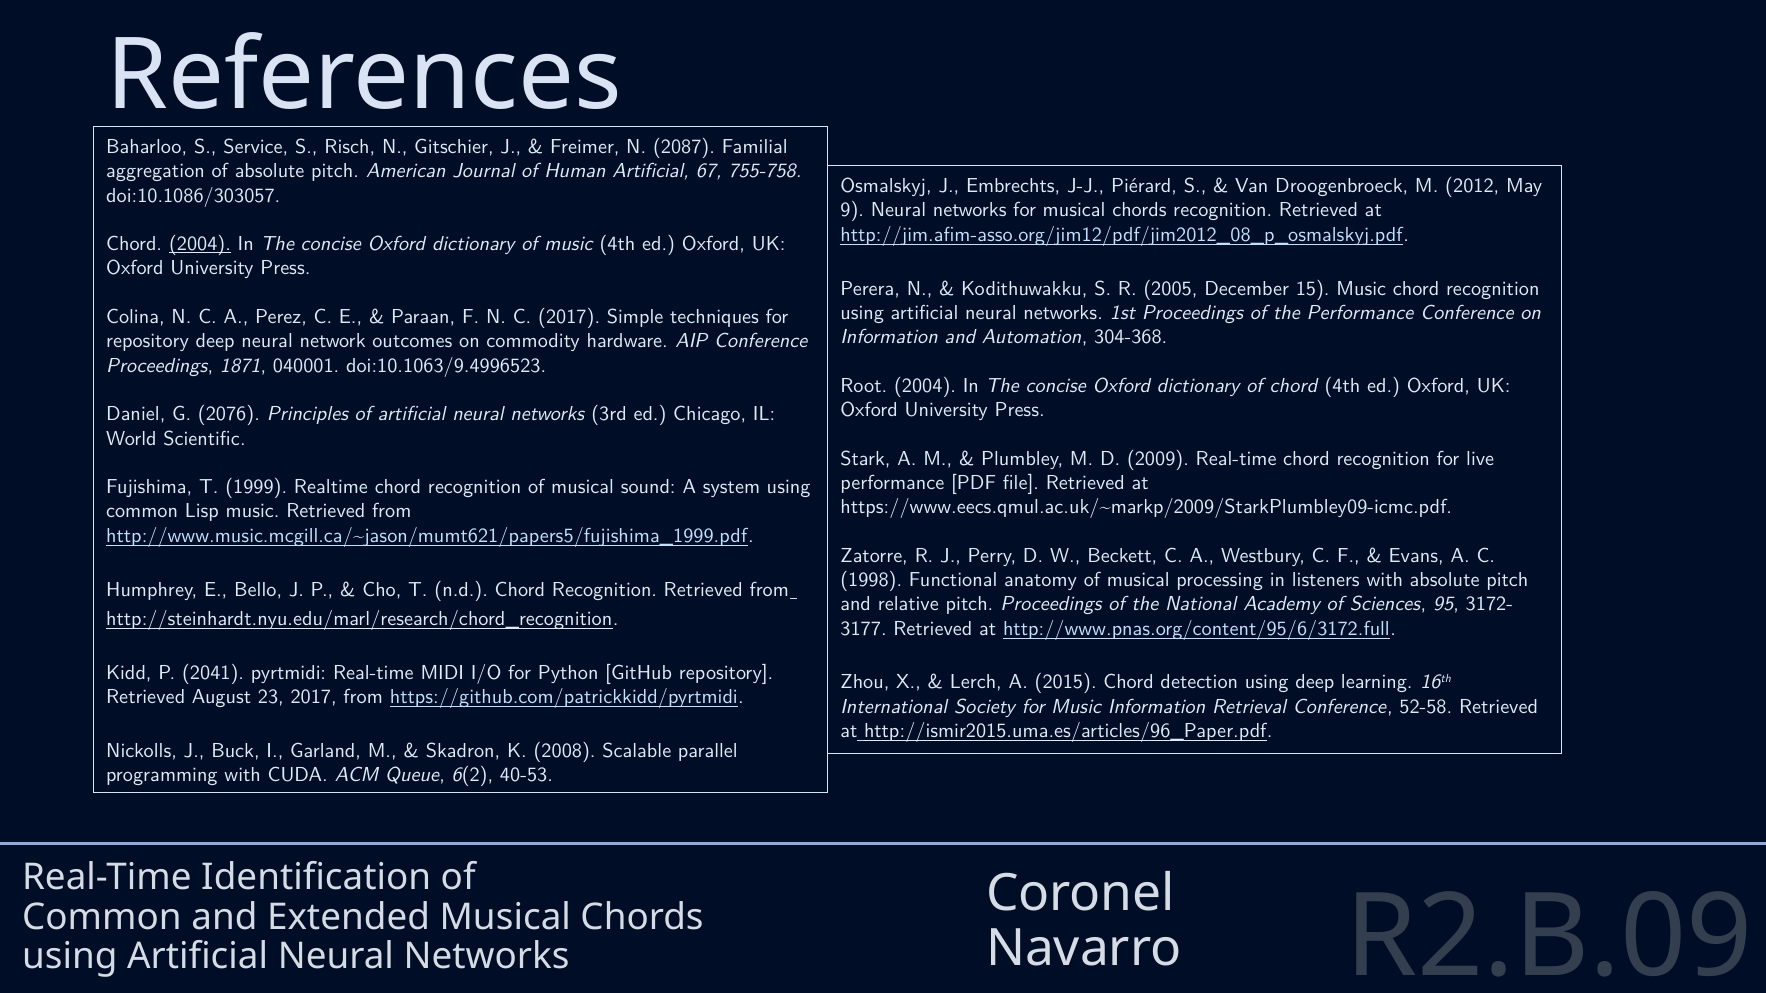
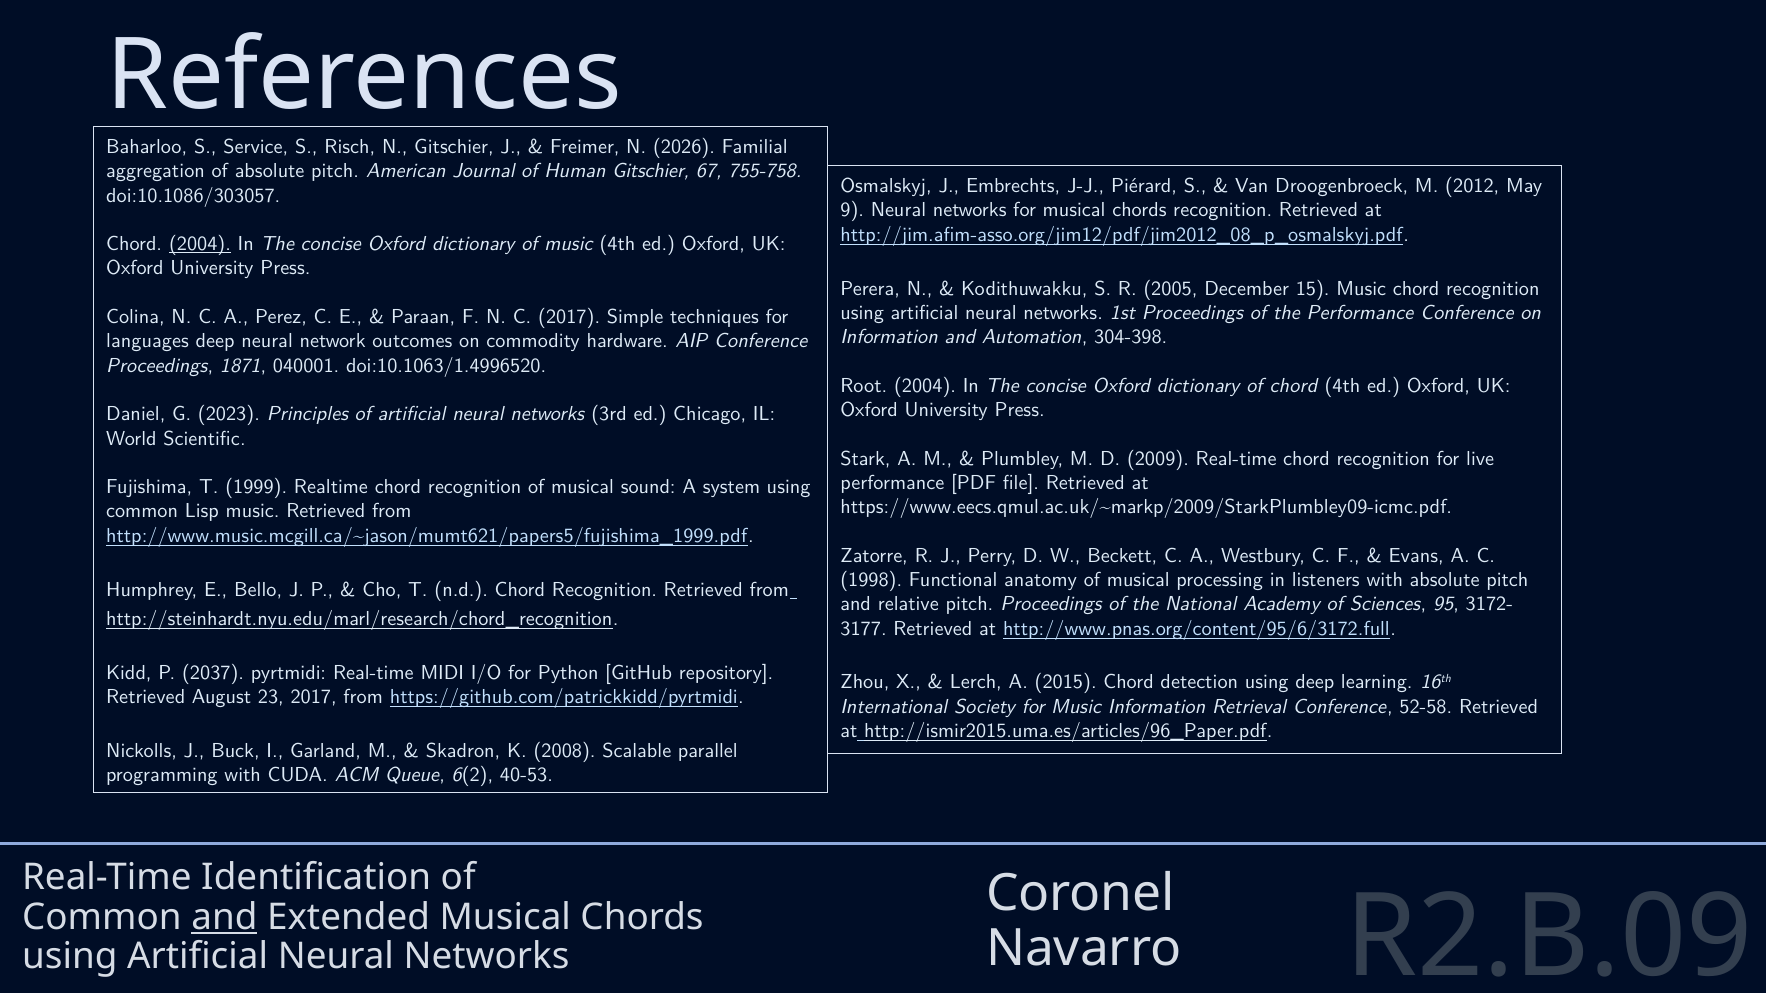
2087: 2087 -> 2026 (684, 147)
Human Artificial: Artificial -> Gitschier (651, 171)
304-368: 304-368 -> 304-398 (1131, 337)
repository: repository -> languages (148, 341)
doi:10.1063/9.4996523: doi:10.1063/9.4996523 -> doi:10.1063/1.4996520 (446, 366)
2076: 2076 -> 2023 (229, 414)
2041: 2041 -> 2037 (213, 673)
and underline: none -> present (224, 917)
